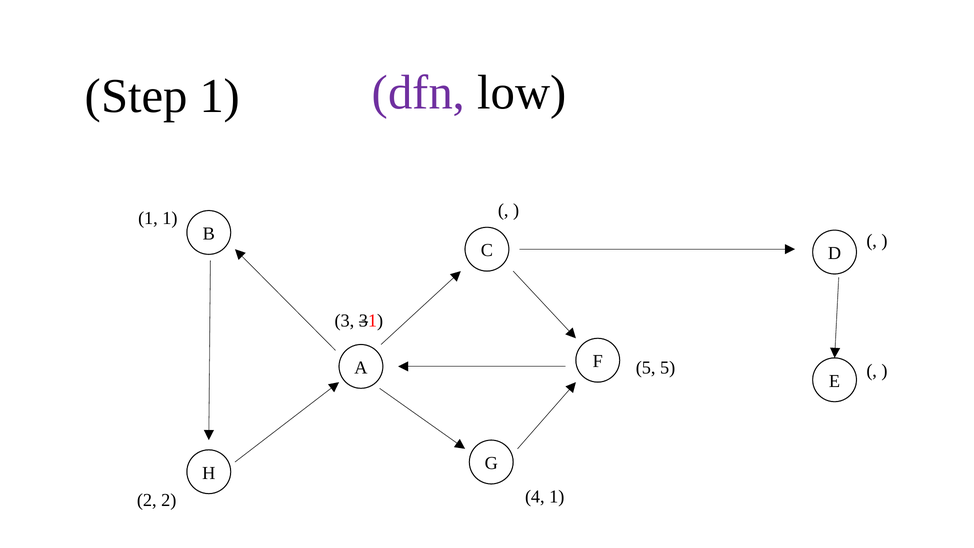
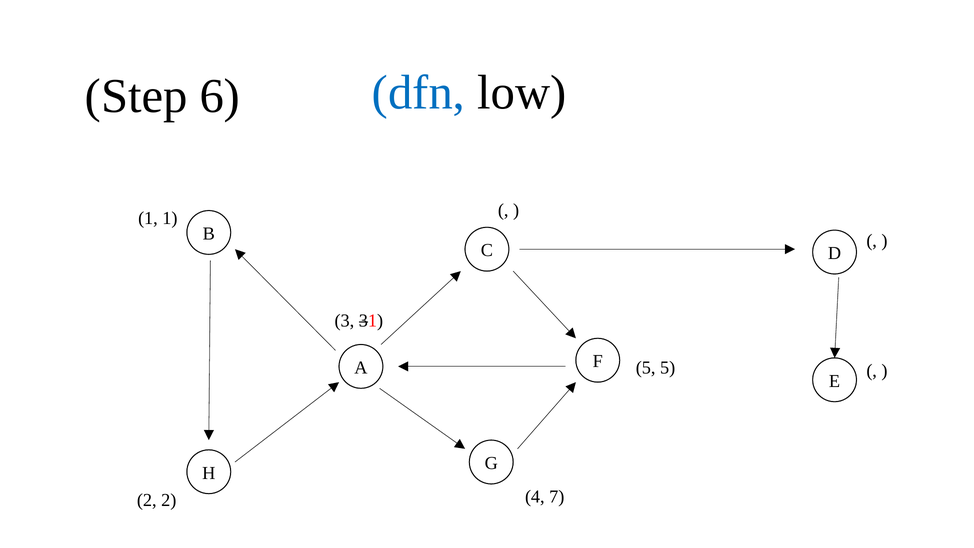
dfn colour: purple -> blue (419, 93)
Step 1: 1 -> 6 (220, 96)
4 1: 1 -> 7 (557, 497)
